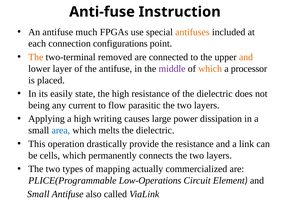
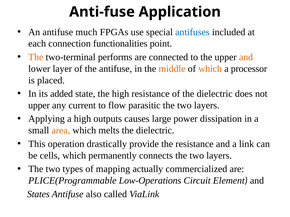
Instruction: Instruction -> Application (180, 12)
antifuses colour: orange -> blue (192, 32)
configurations: configurations -> functionalities (120, 44)
removed: removed -> performs (115, 57)
middle colour: purple -> orange (172, 69)
easily: easily -> added (62, 94)
being: being -> upper (39, 106)
writing: writing -> outputs (108, 119)
area colour: blue -> orange (61, 131)
Small: Small -> States (38, 194)
